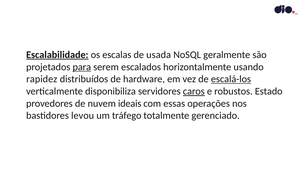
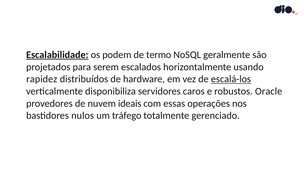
escalas: escalas -> podem (117, 55)
usada: usada -> termo (159, 55)
para underline: present -> none (82, 67)
caros underline: present -> none (194, 91)
Estado: Estado -> Oracle (269, 91)
levou: levou -> nulos (83, 116)
